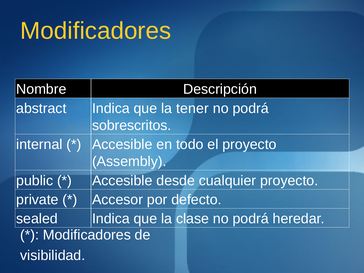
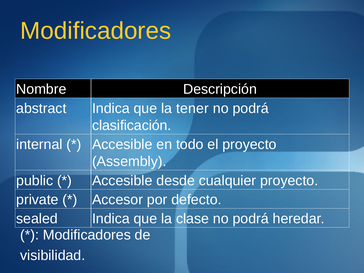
sobrescritos: sobrescritos -> clasificación (132, 125)
